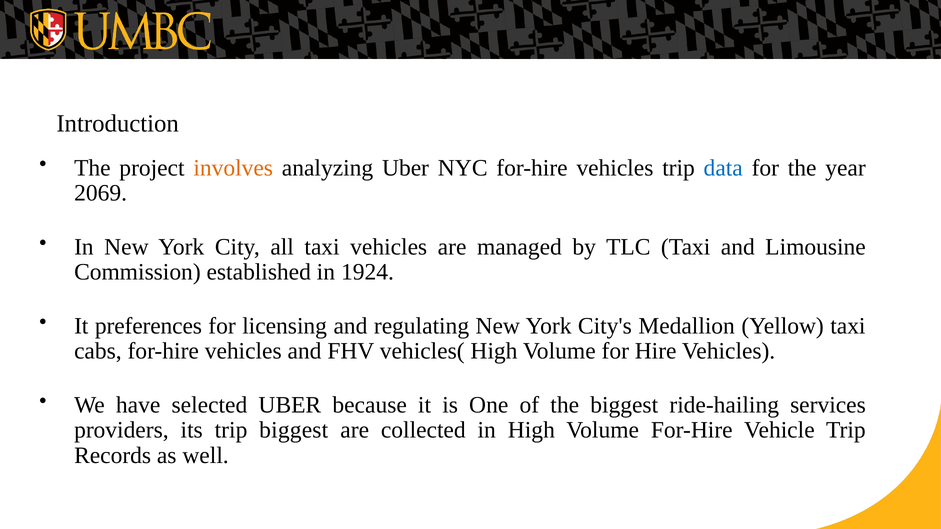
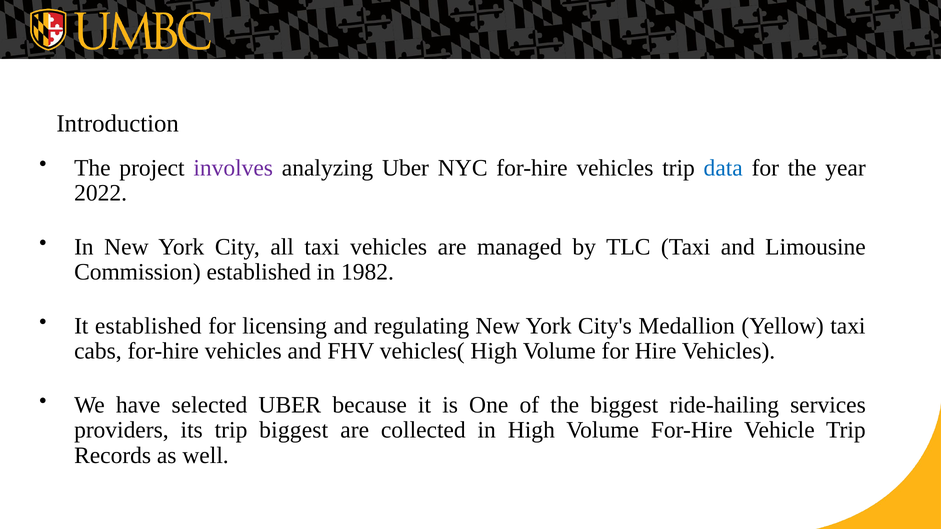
involves colour: orange -> purple (233, 168)
2069: 2069 -> 2022 (101, 193)
1924: 1924 -> 1982 (367, 272)
It preferences: preferences -> established (148, 326)
